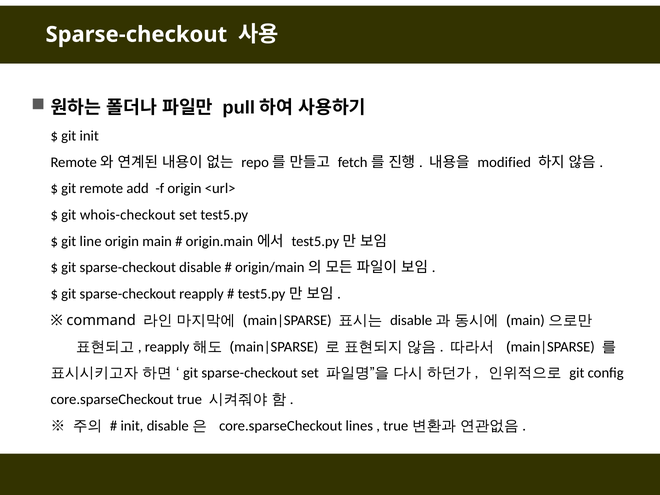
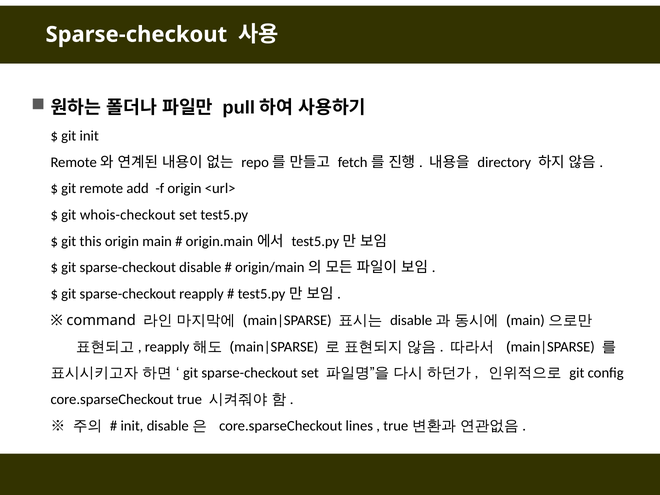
modified: modified -> directory (504, 162)
line: line -> this (91, 241)
